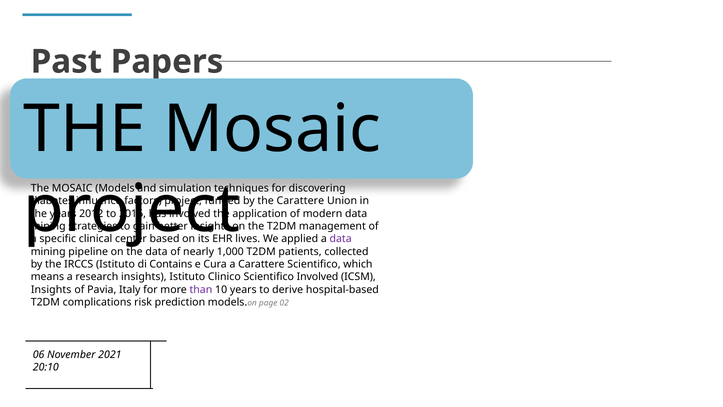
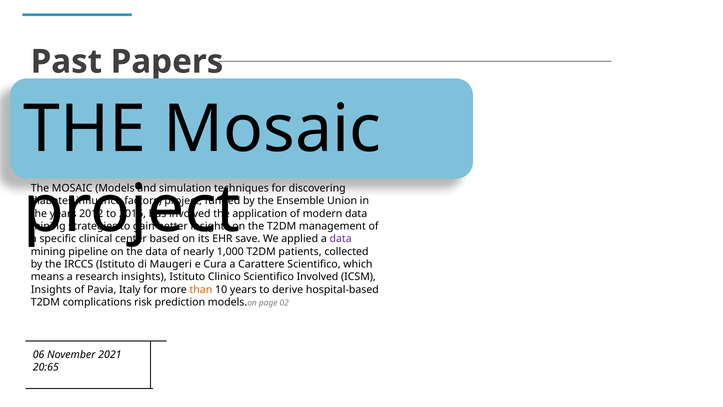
the Carattere: Carattere -> Ensemble (300, 201)
lives: lives -> save (248, 239)
Contains: Contains -> Maugeri (171, 264)
than colour: purple -> orange (201, 289)
20:10: 20:10 -> 20:65 (46, 367)
